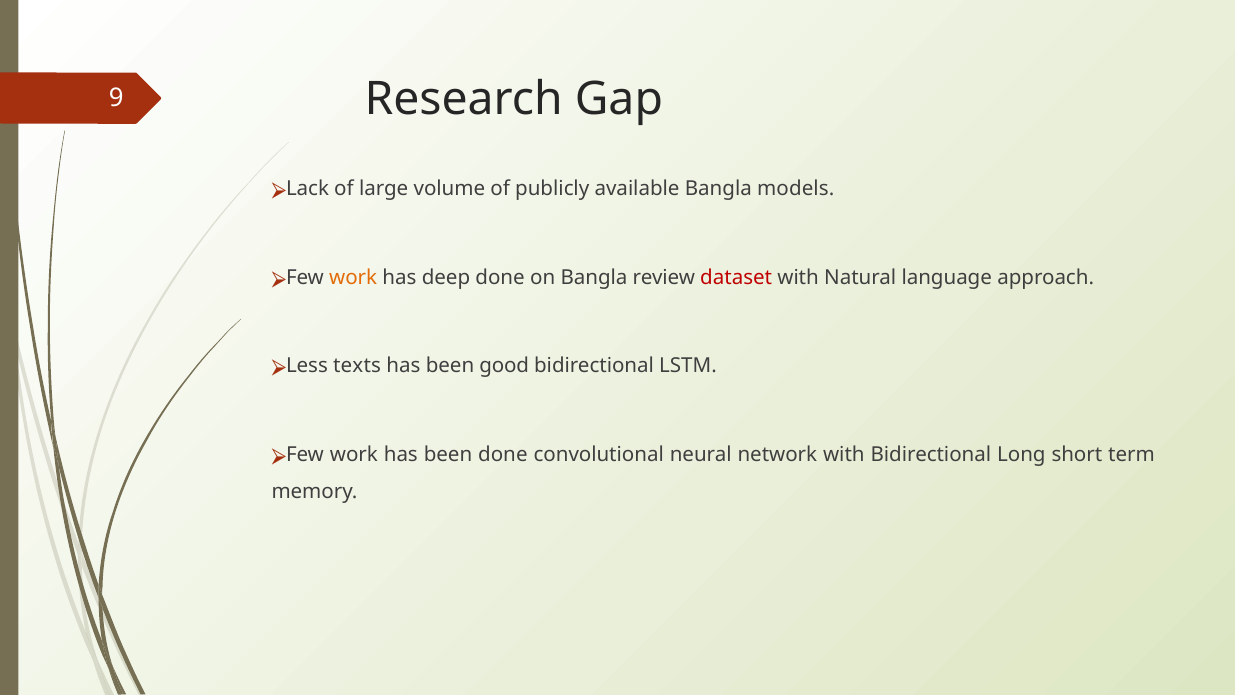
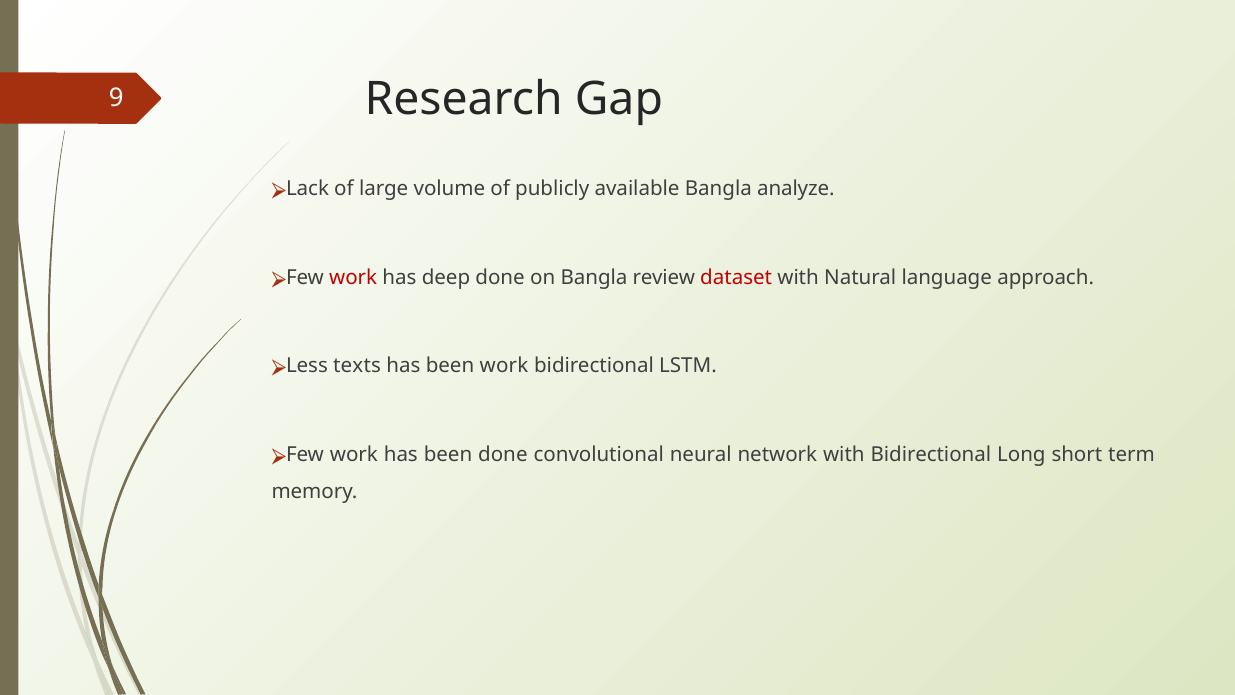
models: models -> analyze (796, 189)
work colour: orange -> red (353, 277)
been good: good -> work (504, 366)
